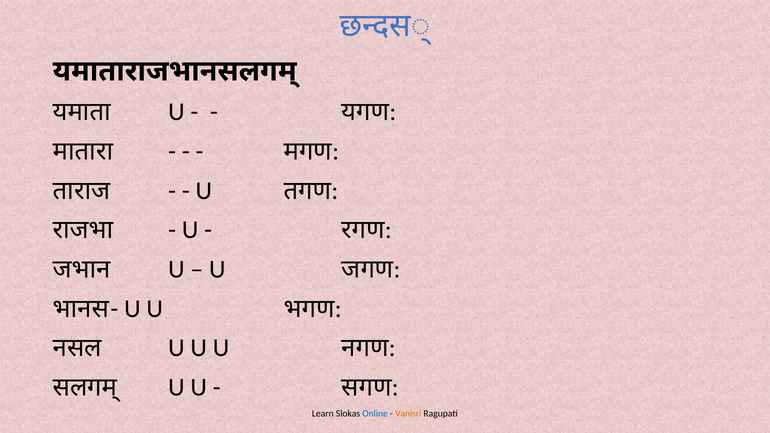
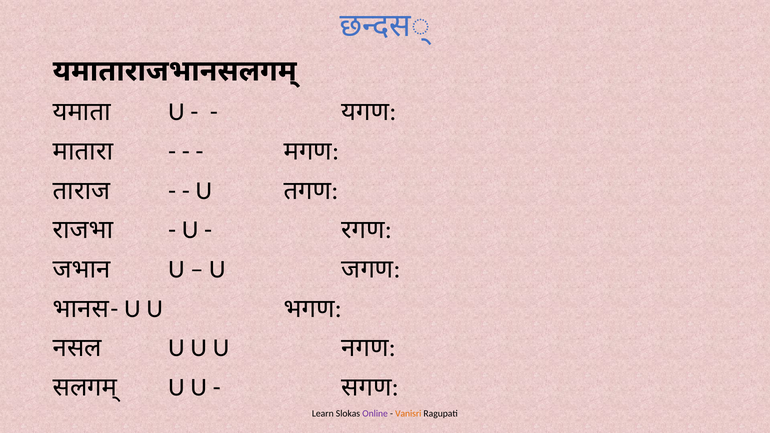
Online colour: blue -> purple (375, 414)
